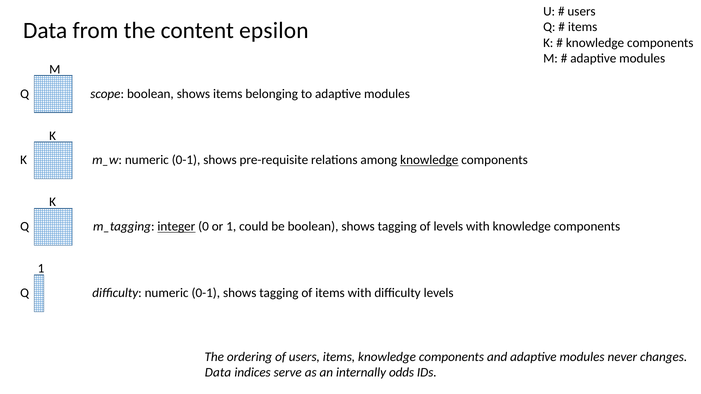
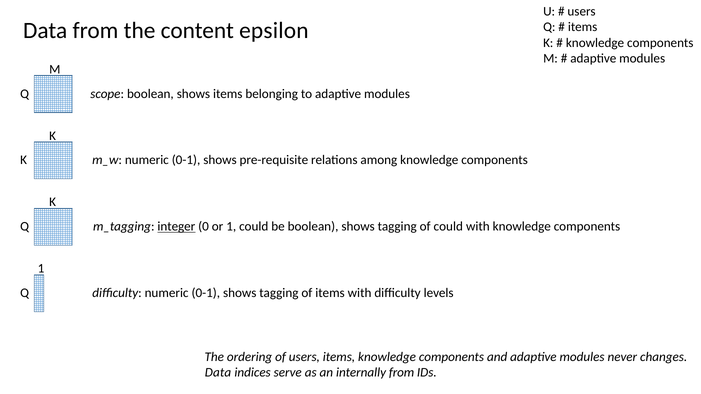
knowledge underline: present -> none (429, 160)
of levels: levels -> could (448, 227)
internally odds: odds -> from (402, 373)
